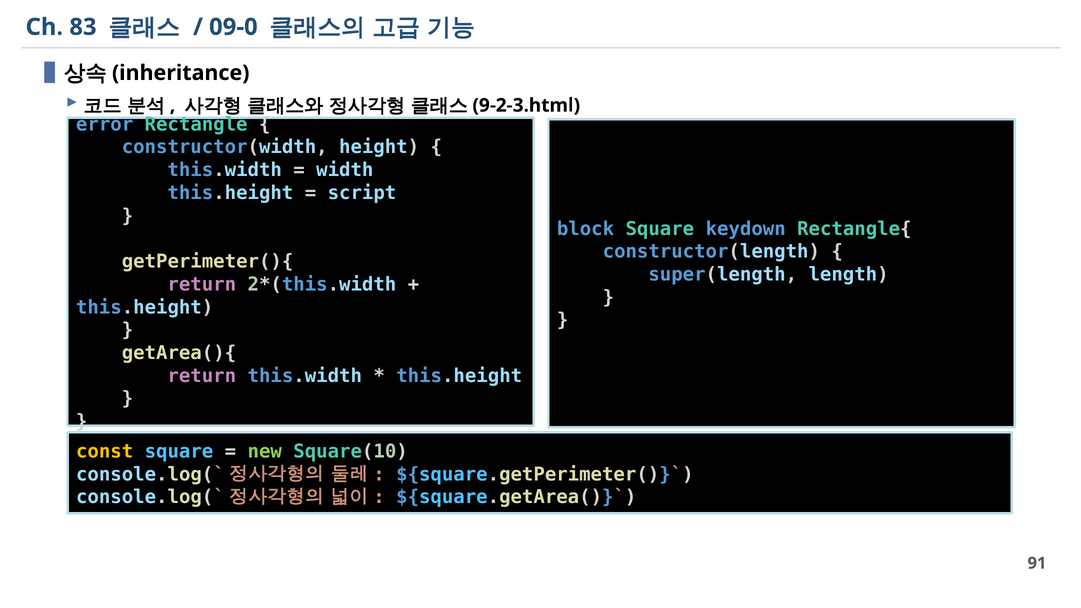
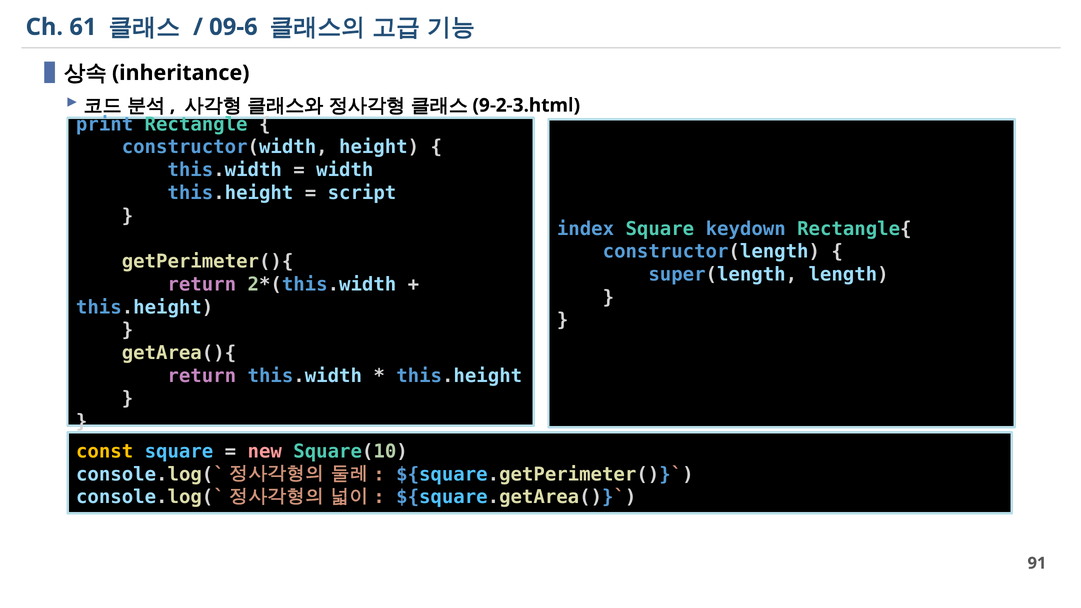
83: 83 -> 61 (83, 27)
09-0: 09-0 -> 09-6 (233, 27)
error: error -> print (105, 124)
block: block -> index (586, 229)
new colour: light green -> pink (265, 451)
